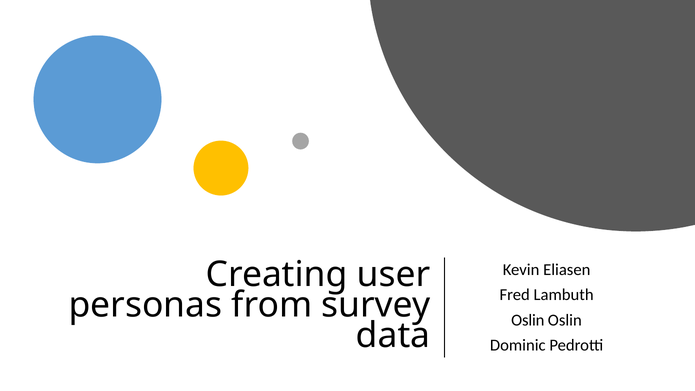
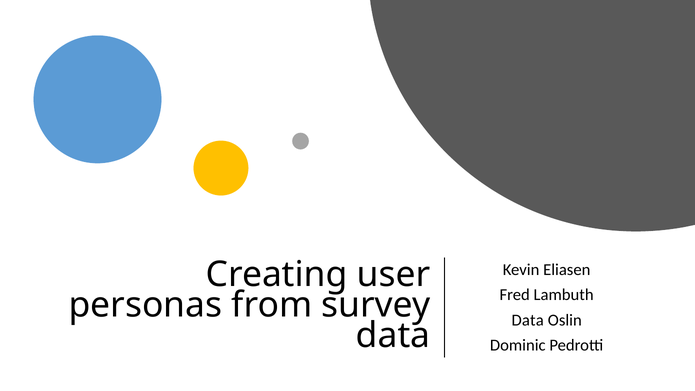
Oslin: Oslin -> Data (528, 320)
